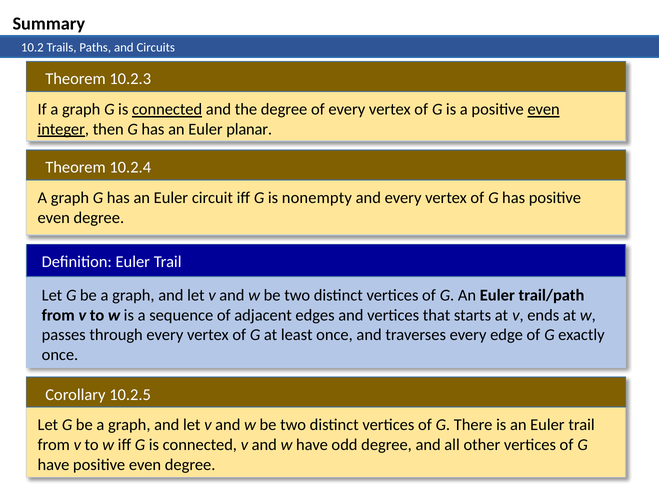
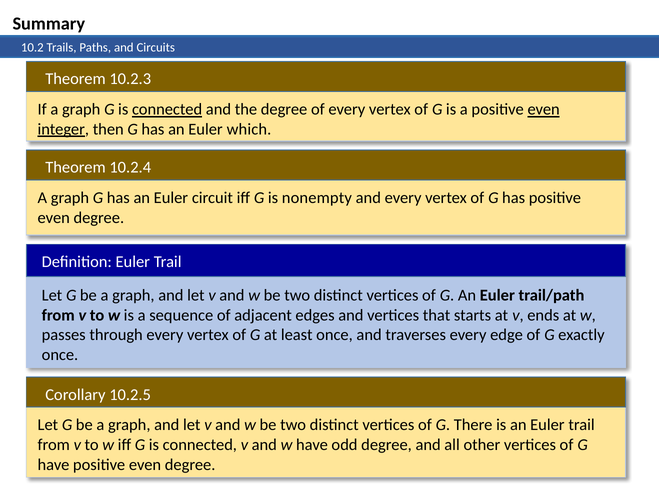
planar: planar -> which (249, 129)
